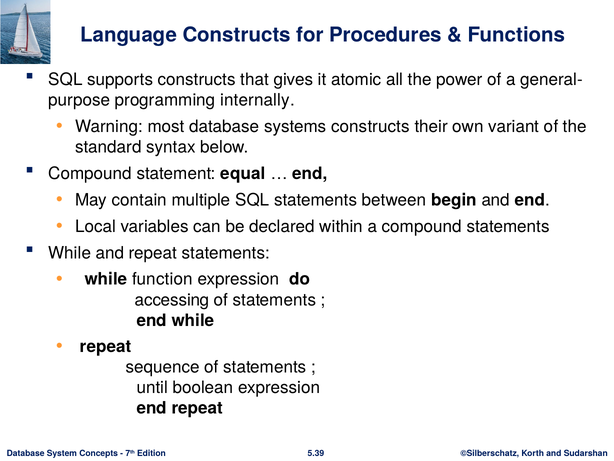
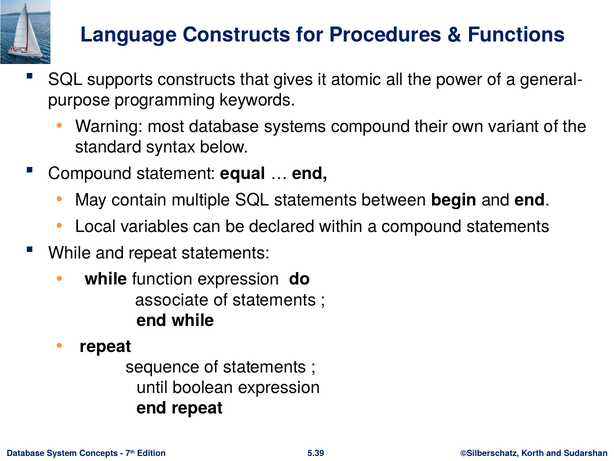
internally: internally -> keywords (258, 100)
systems constructs: constructs -> compound (371, 126)
accessing: accessing -> associate (172, 300)
